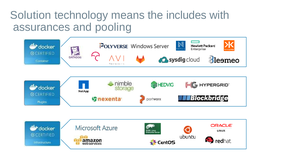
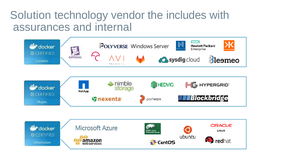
means: means -> vendor (128, 15)
pooling: pooling -> internal (113, 27)
